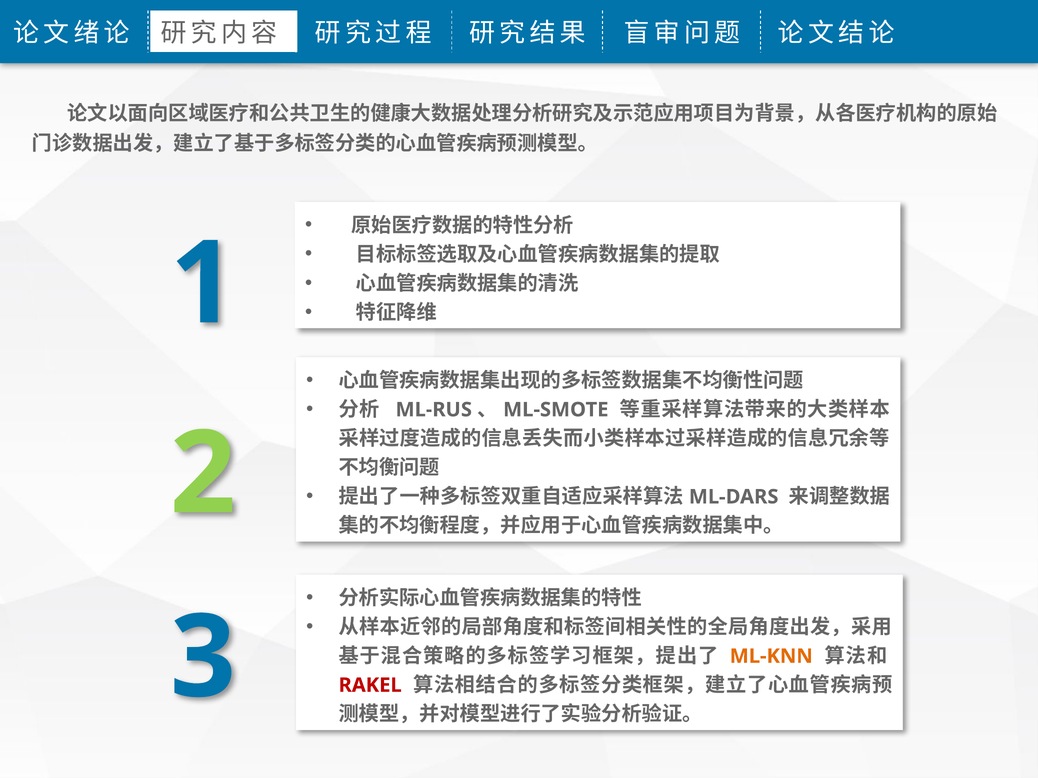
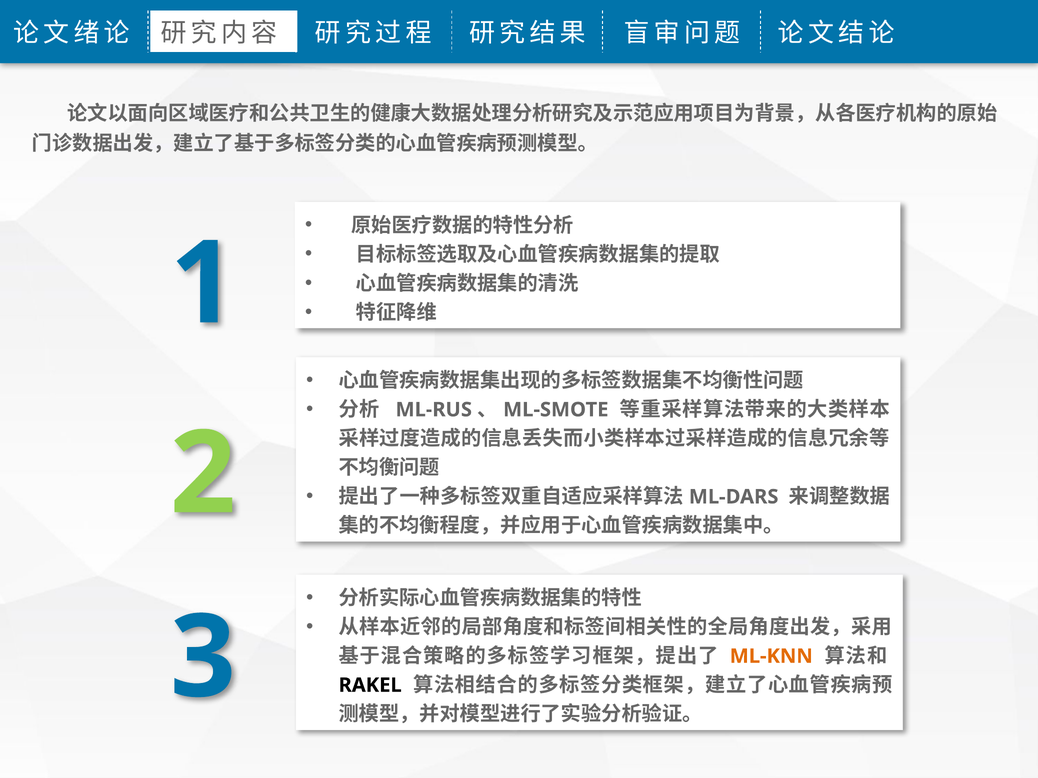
RAKEL colour: red -> black (370, 686)
